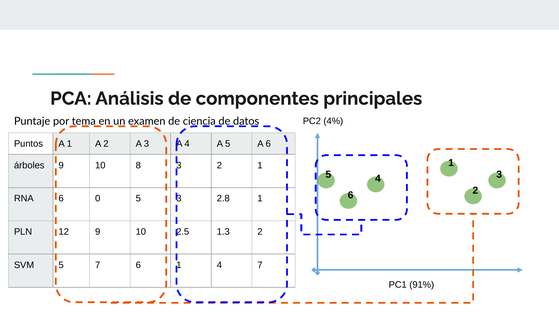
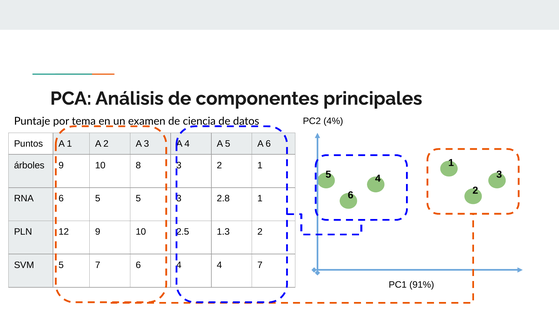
RNA 6 0: 0 -> 5 (98, 199)
6 1: 1 -> 4 (179, 265)
